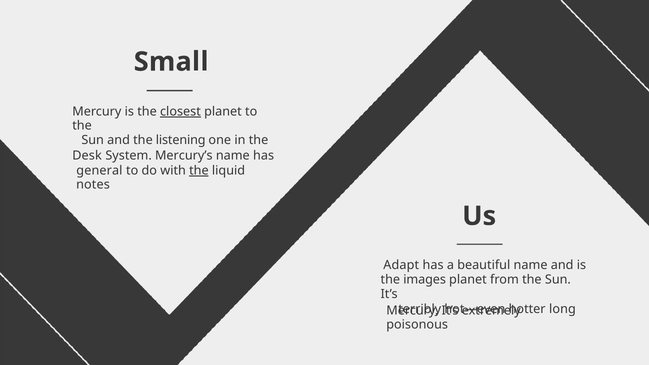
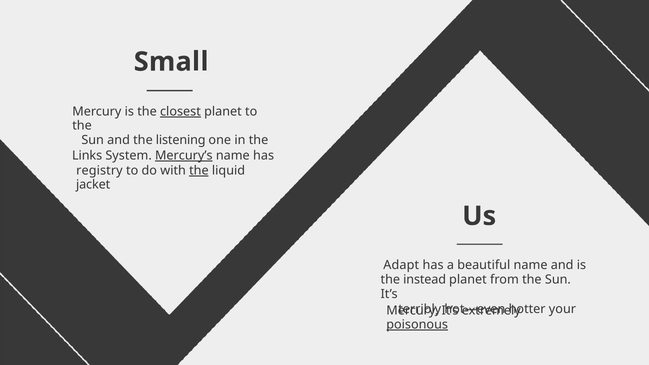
Desk: Desk -> Links (87, 156)
Mercury’s underline: none -> present (184, 156)
general: general -> registry (99, 171)
notes: notes -> jacket (93, 185)
images: images -> instead (425, 280)
long: long -> your (562, 309)
poisonous underline: none -> present (417, 325)
